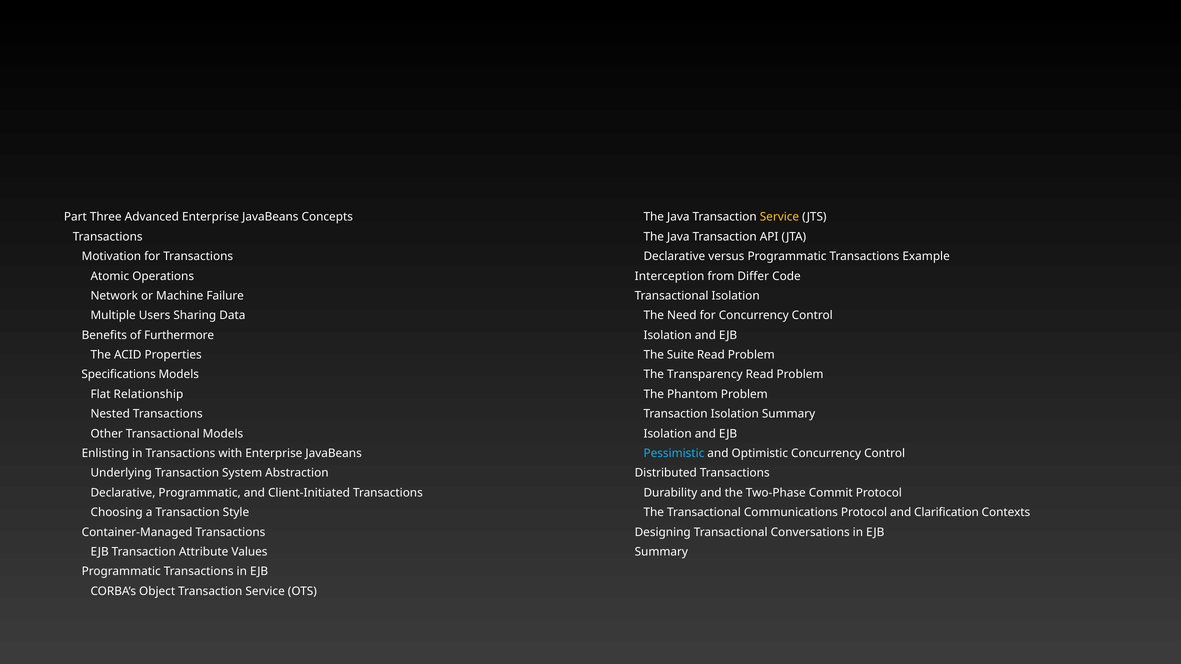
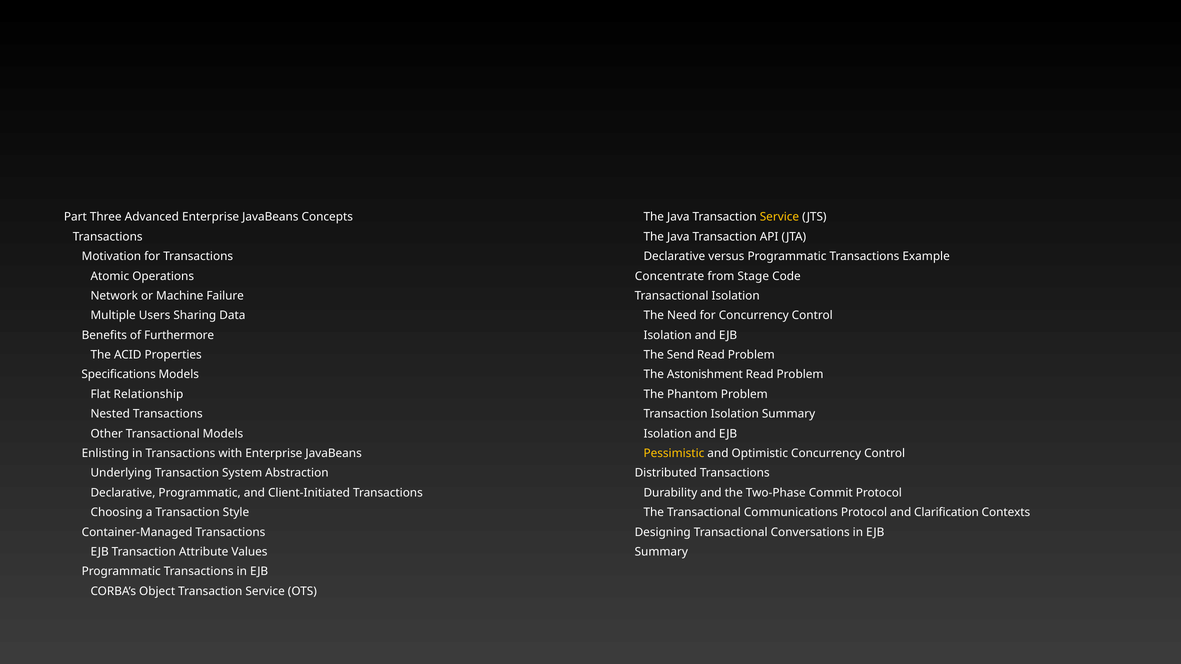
Interception: Interception -> Concentrate (669, 276)
Differ: Differ -> Stage (753, 276)
Suite: Suite -> Send (680, 355)
Transparency: Transparency -> Astonishment (705, 375)
Pessimistic colour: light blue -> yellow (674, 454)
